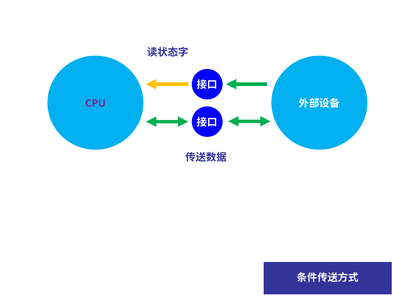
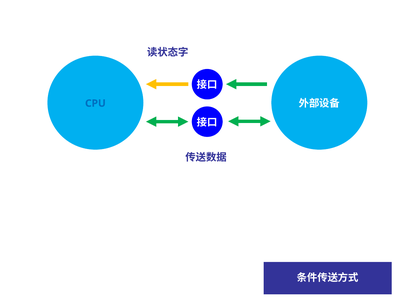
CPU colour: purple -> blue (95, 103)
